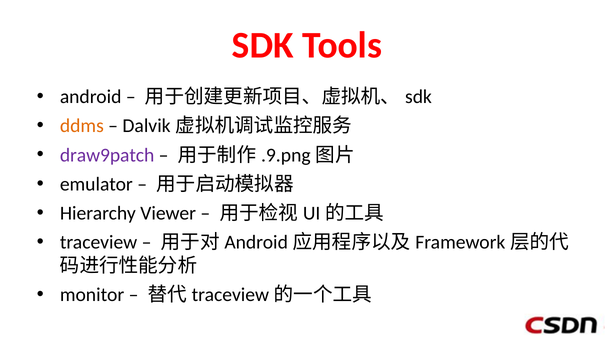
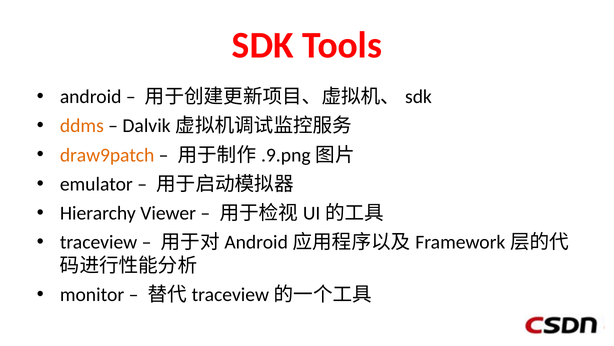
draw9patch colour: purple -> orange (107, 155)
